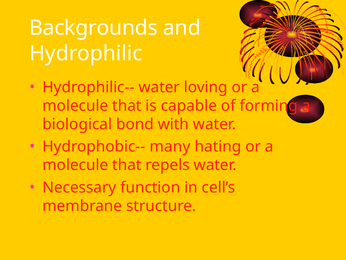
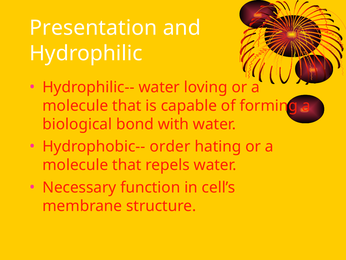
Backgrounds: Backgrounds -> Presentation (93, 28)
many: many -> order (170, 146)
